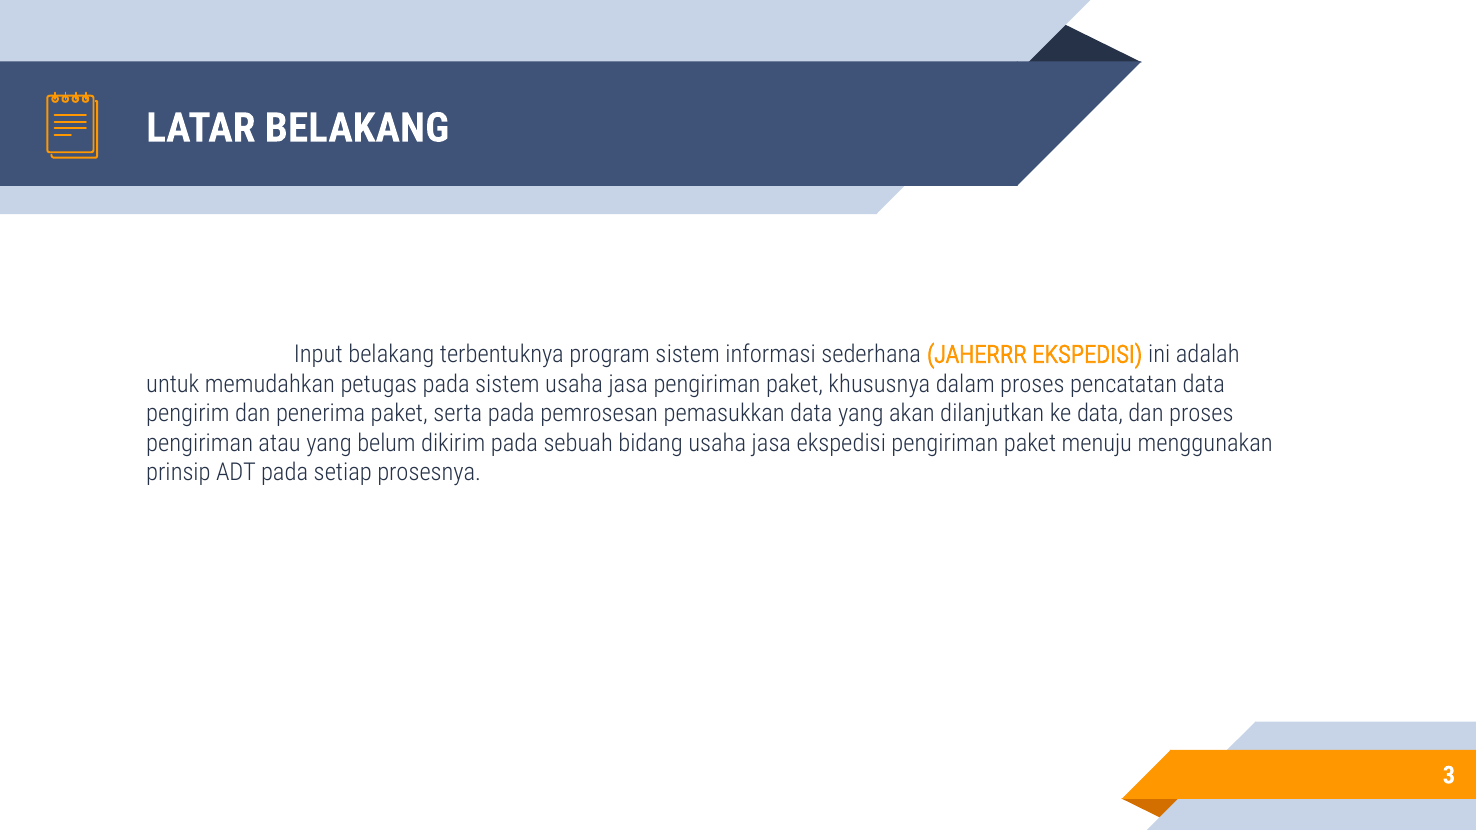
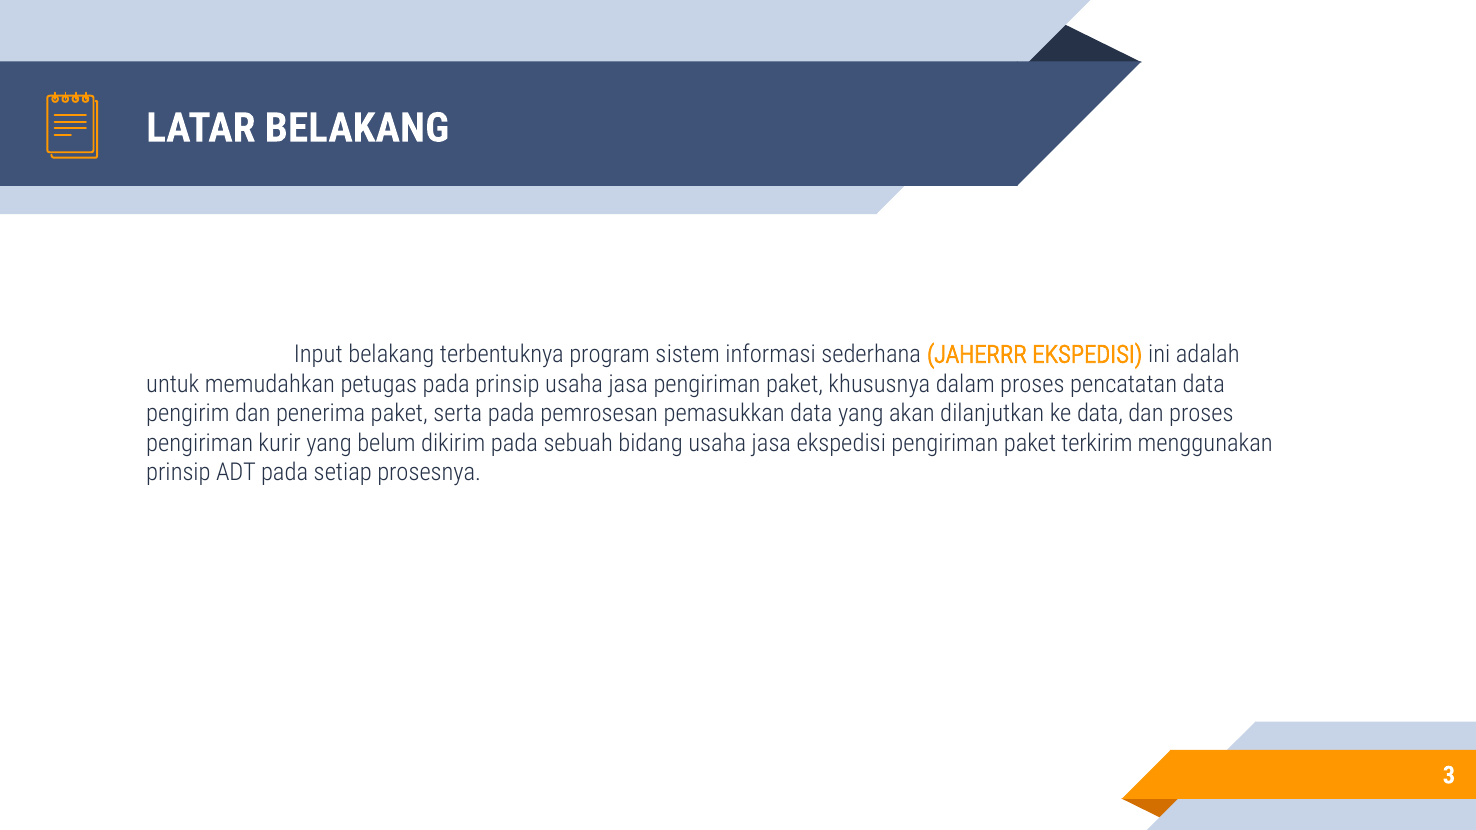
pada sistem: sistem -> prinsip (507, 384)
atau: atau -> kurir (280, 443)
menuju: menuju -> terkirim (1097, 443)
